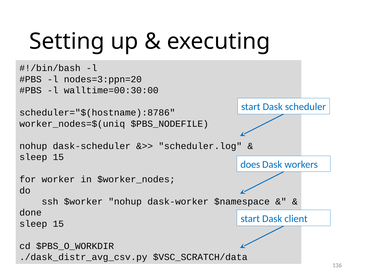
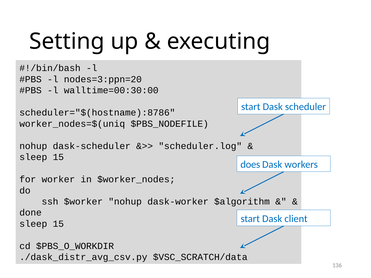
$namespace: $namespace -> $algorithm (242, 202)
